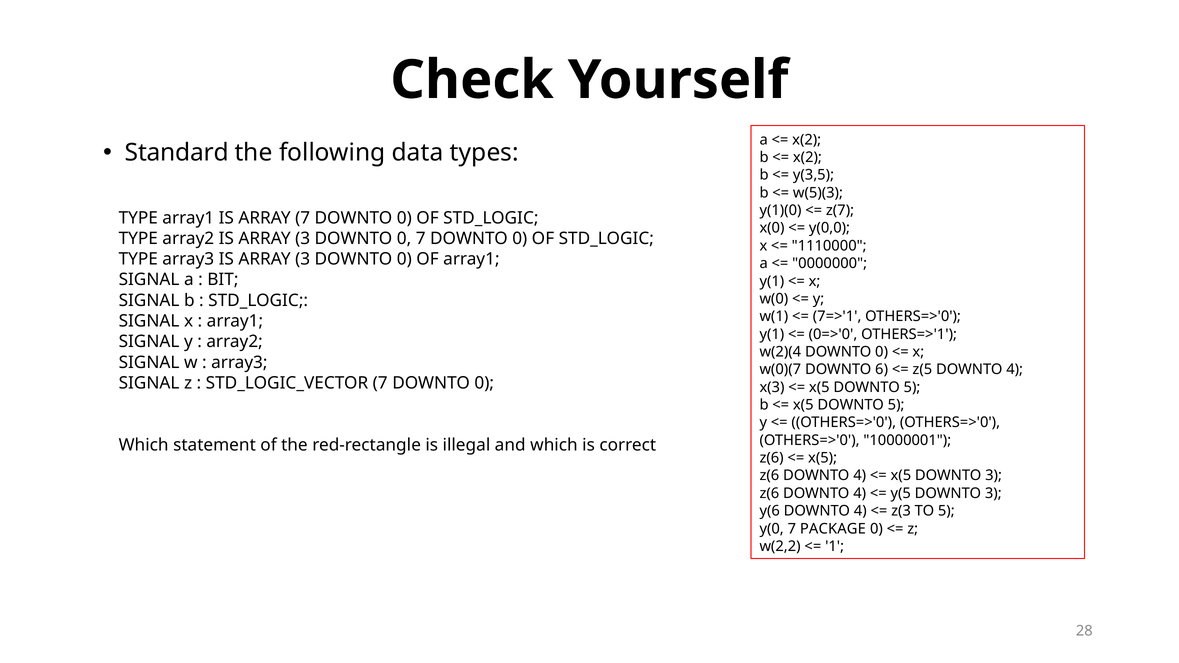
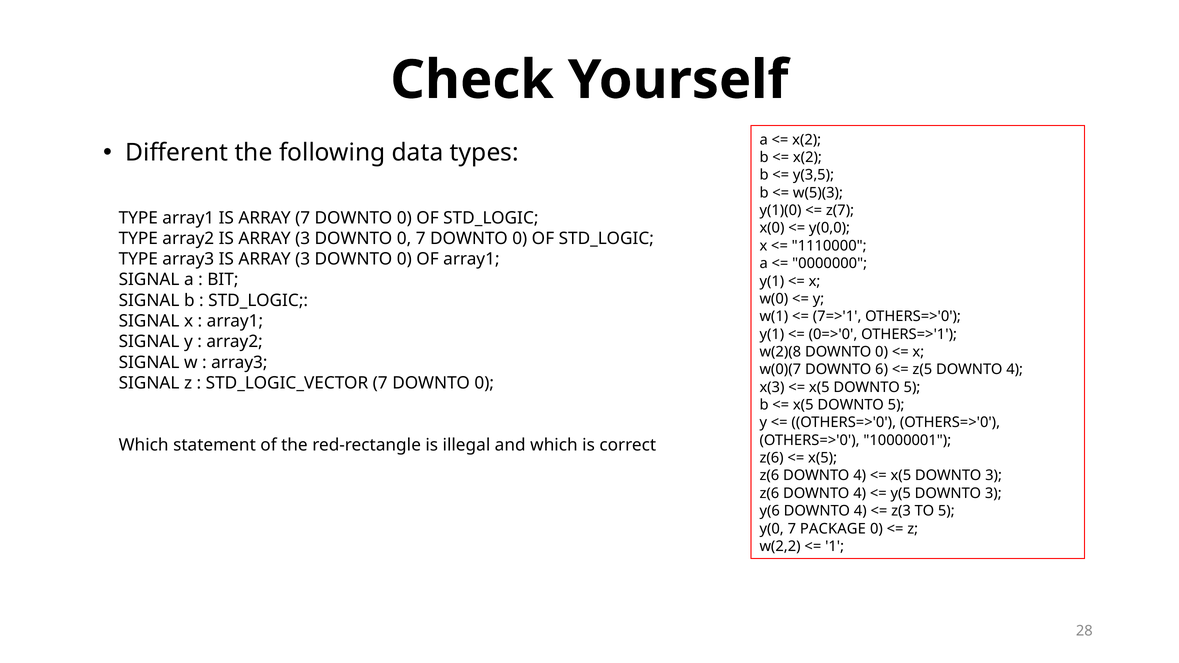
Standard: Standard -> Different (177, 153)
w(2)(4: w(2)(4 -> w(2)(8 (780, 352)
